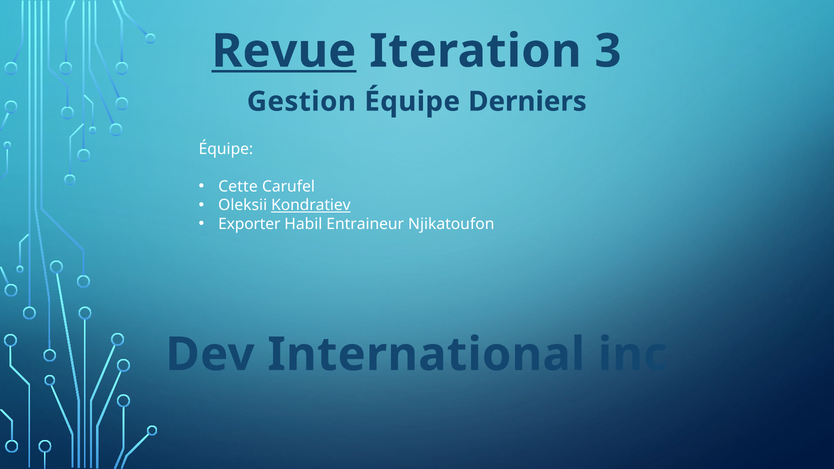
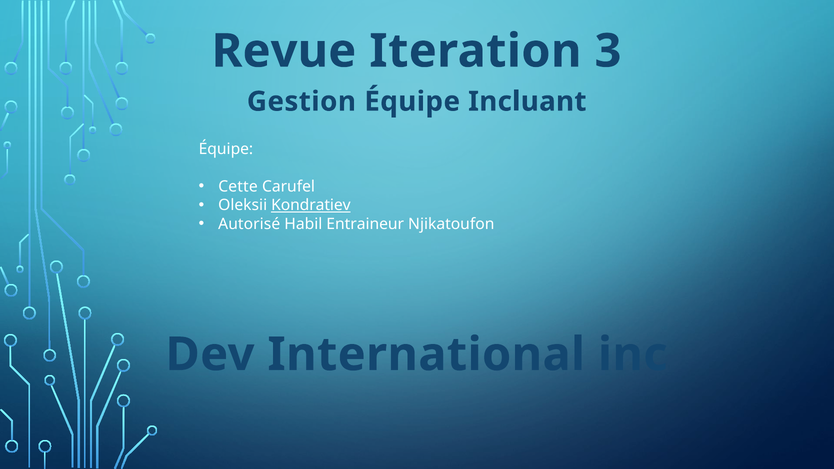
Revue underline: present -> none (284, 51)
Derniers: Derniers -> Incluant (527, 102)
Exporter: Exporter -> Autorisé (249, 224)
